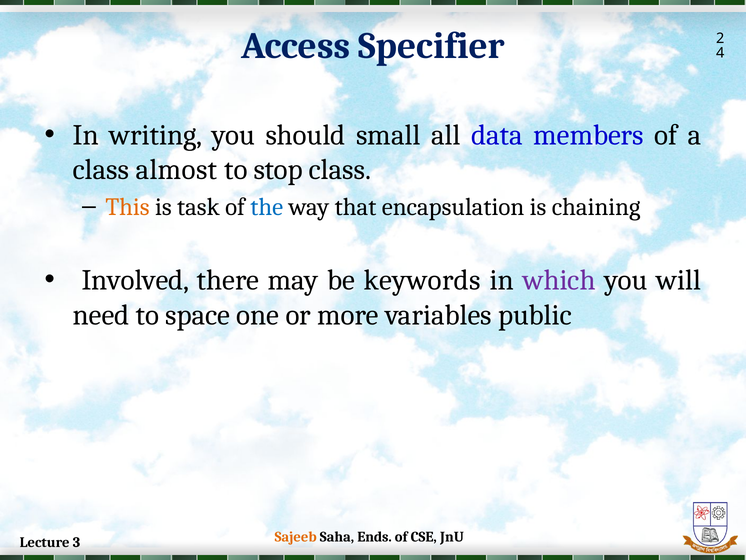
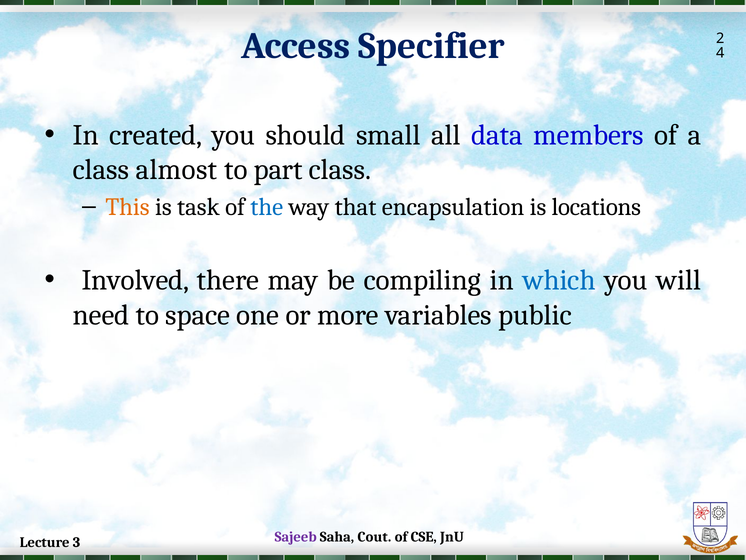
writing: writing -> created (156, 135)
stop: stop -> part (278, 170)
chaining: chaining -> locations (596, 207)
keywords: keywords -> compiling (422, 280)
which colour: purple -> blue (559, 280)
Sajeeb colour: orange -> purple (296, 537)
Ends: Ends -> Cout (374, 537)
